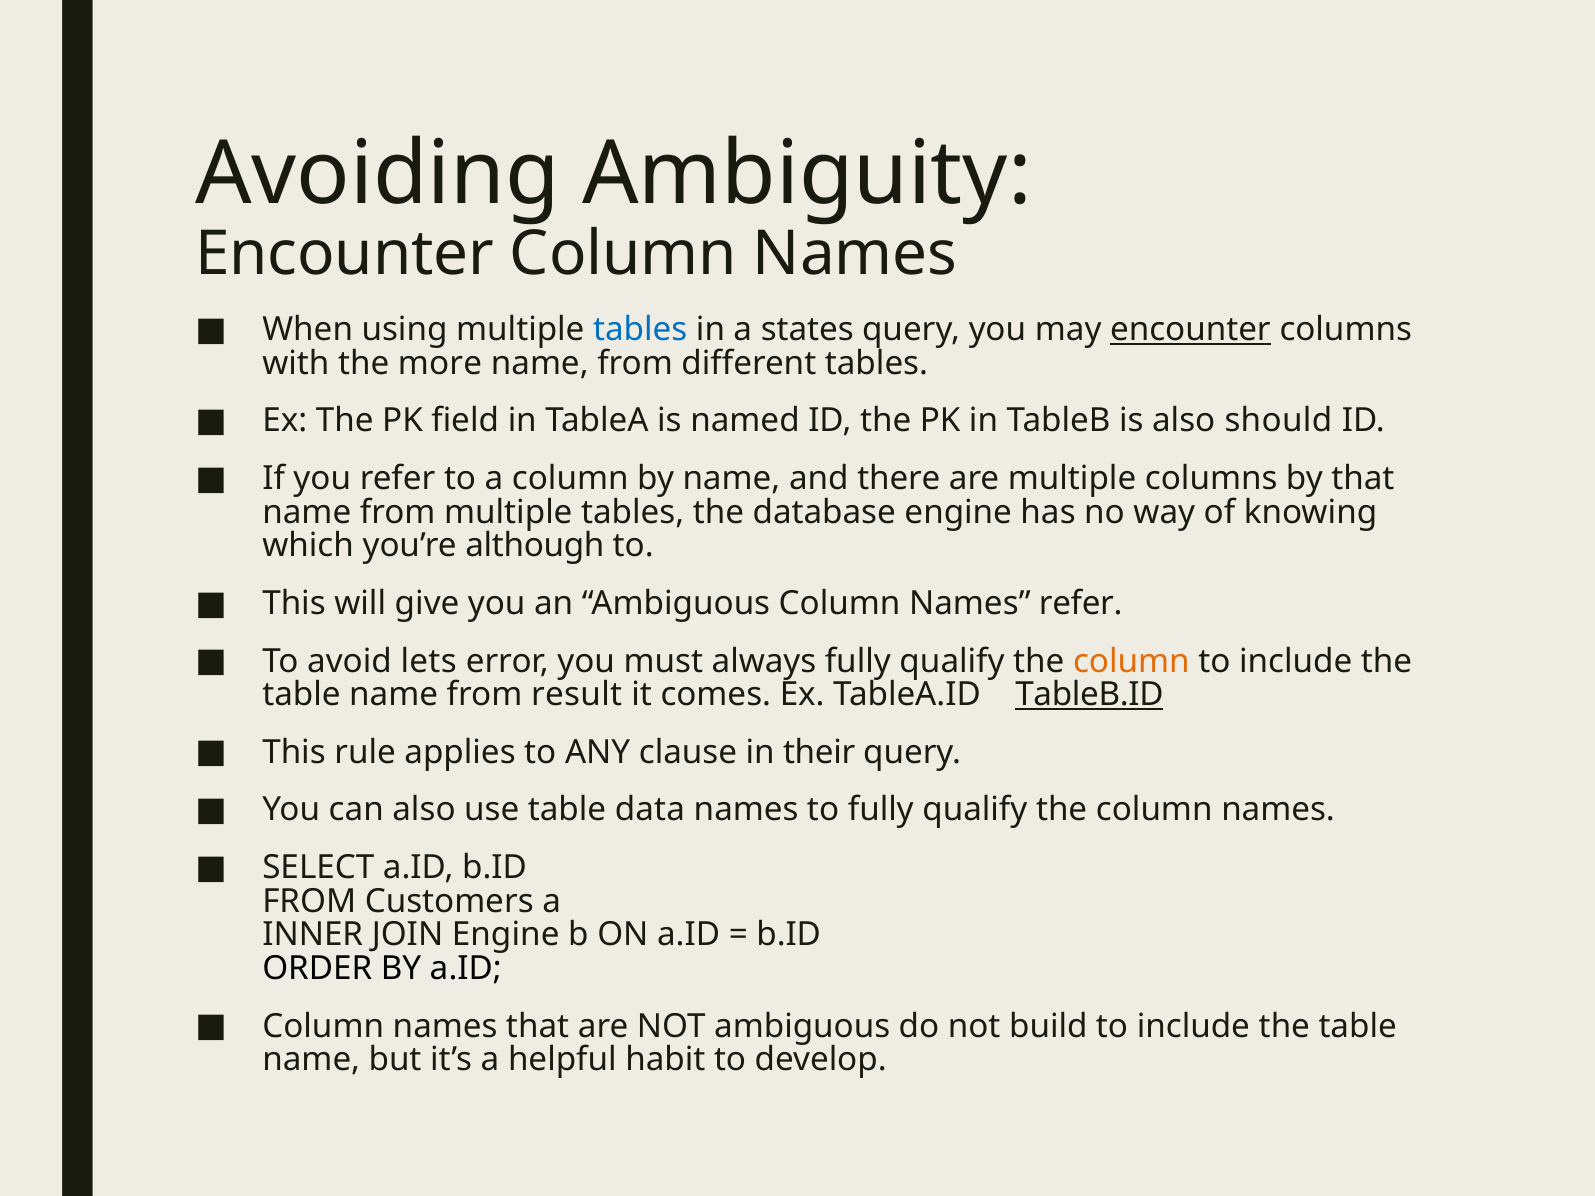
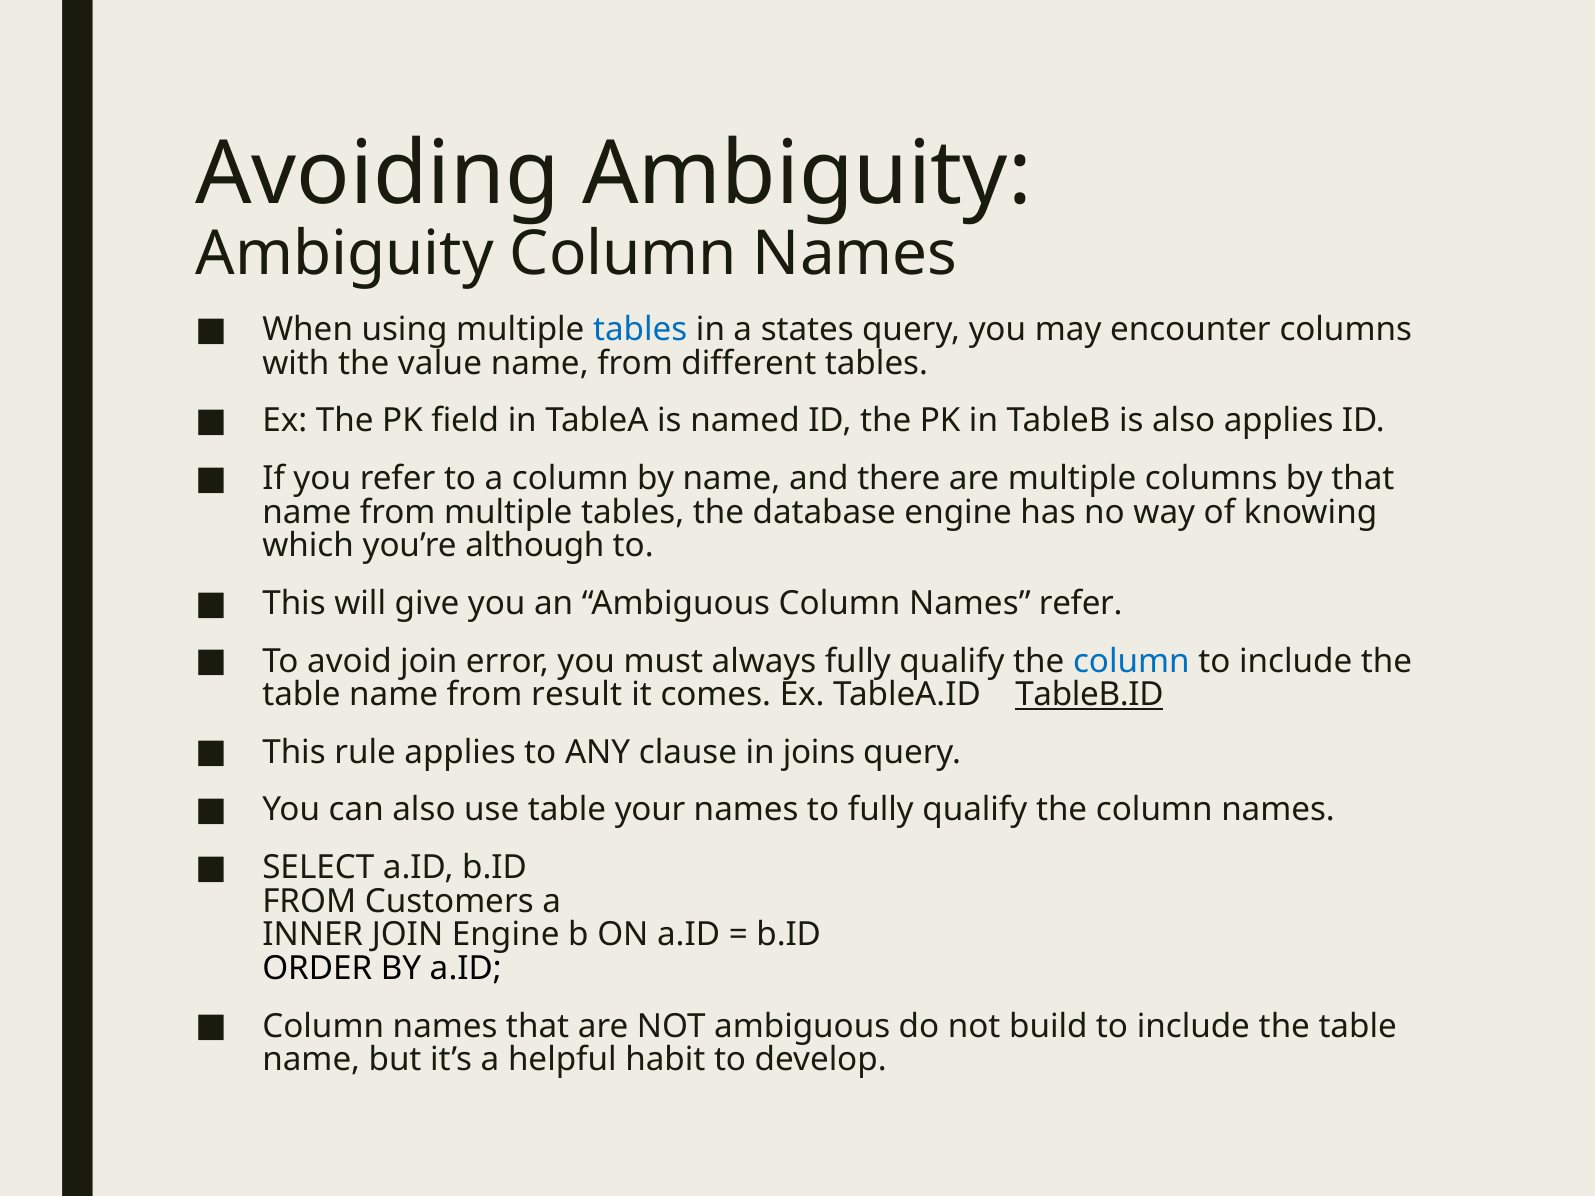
Encounter: Encounter -> Ambiguity (345, 255)
encounter underline: present -> none (1190, 330)
more: more -> value (440, 363)
also should: should -> applies (1279, 421)
avoid lets: lets -> join (429, 661)
column colour: orange -> blue (1131, 661)
their: their -> joins (819, 753)
data: data -> your (650, 810)
